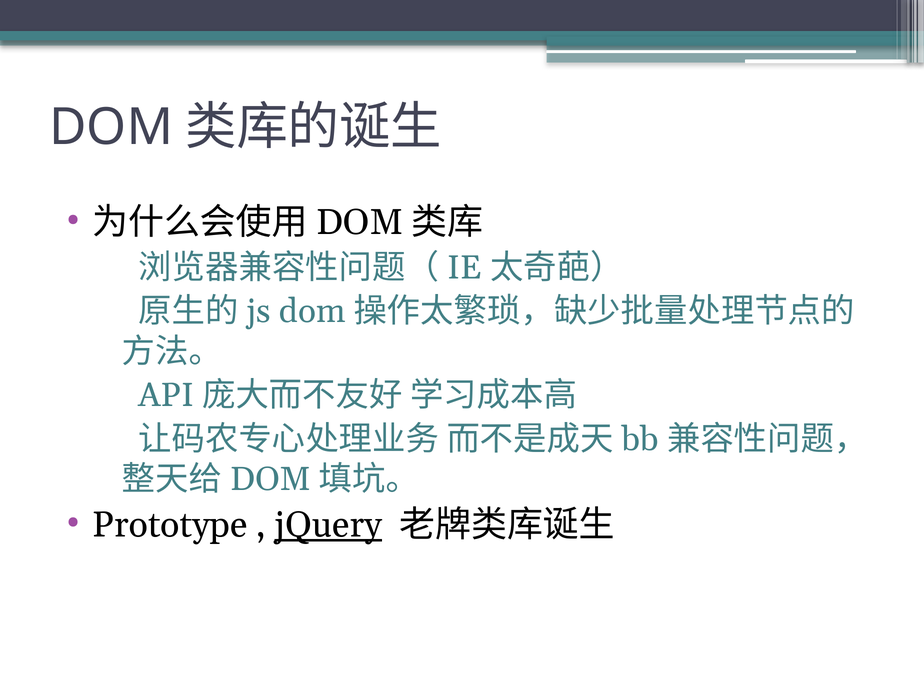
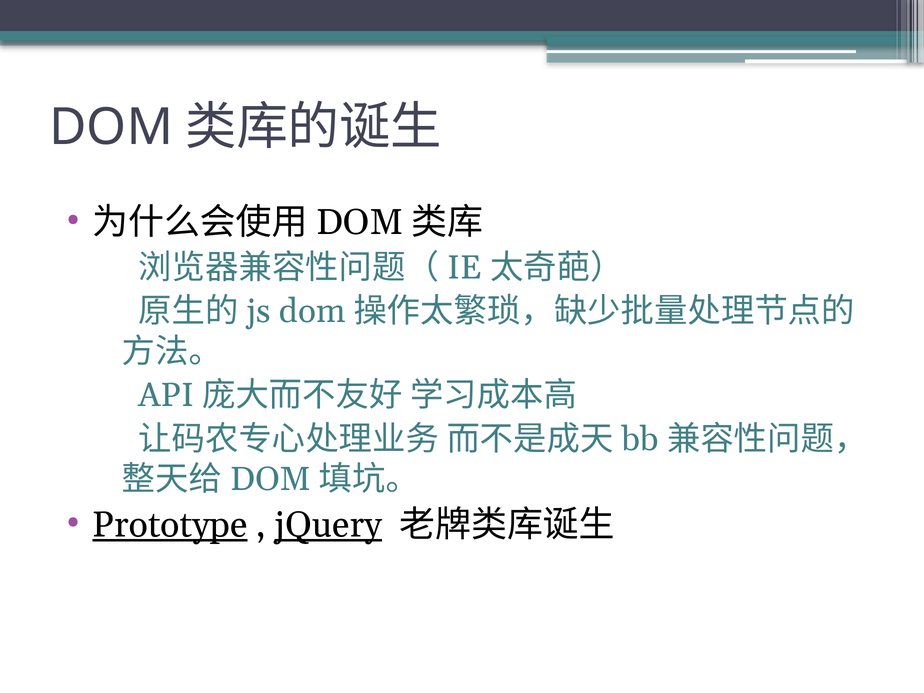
Prototype underline: none -> present (170, 525)
